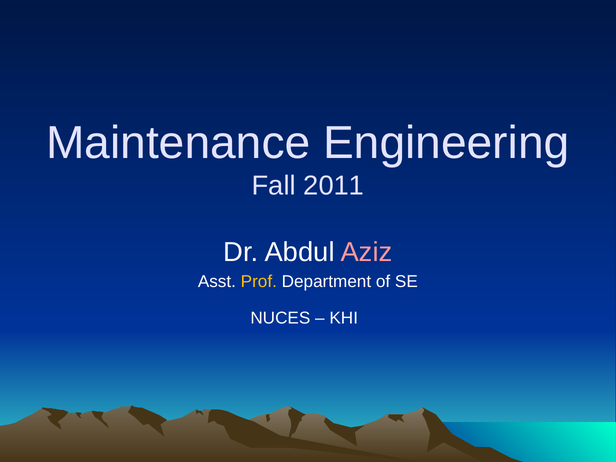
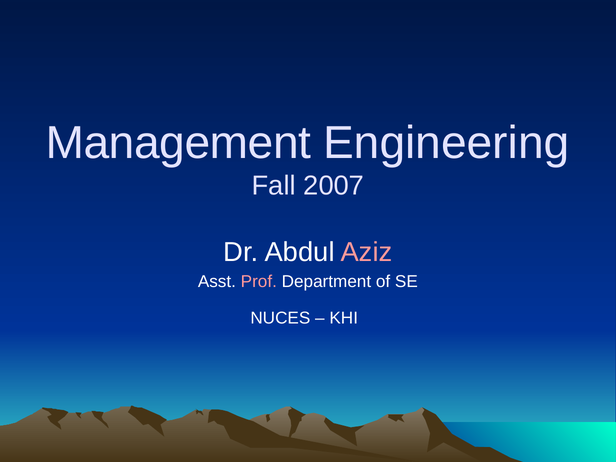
Maintenance: Maintenance -> Management (178, 143)
2011: 2011 -> 2007 (334, 186)
Prof colour: yellow -> pink (259, 282)
